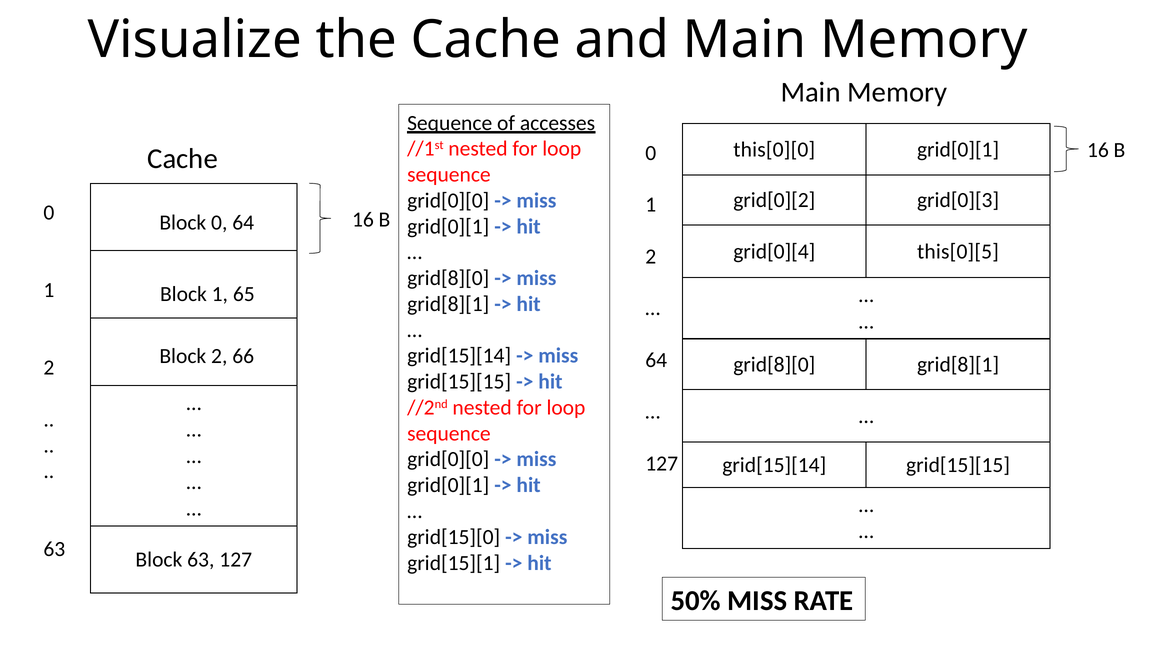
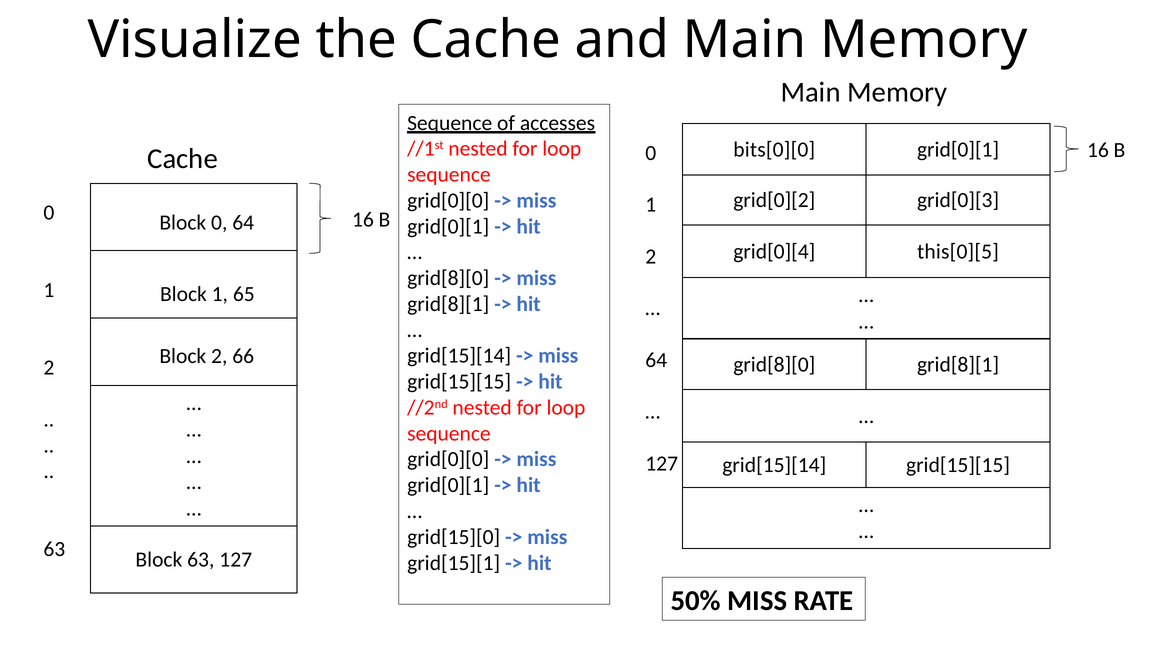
this[0][0: this[0][0 -> bits[0][0 (774, 150)
